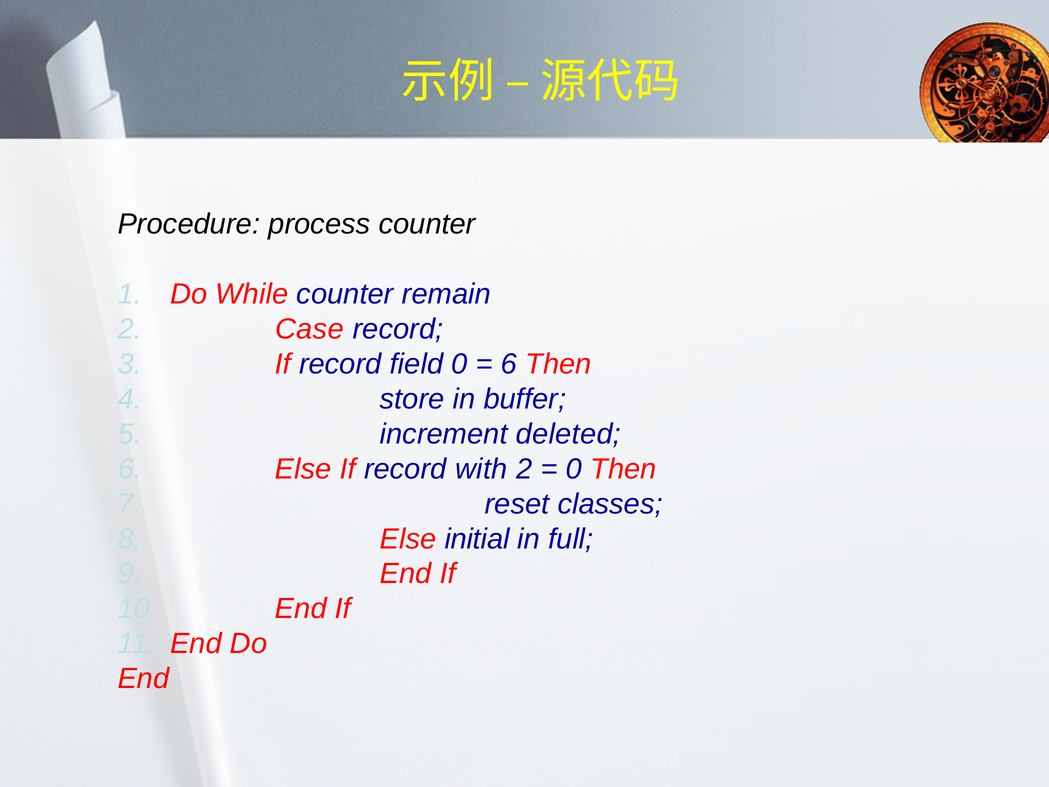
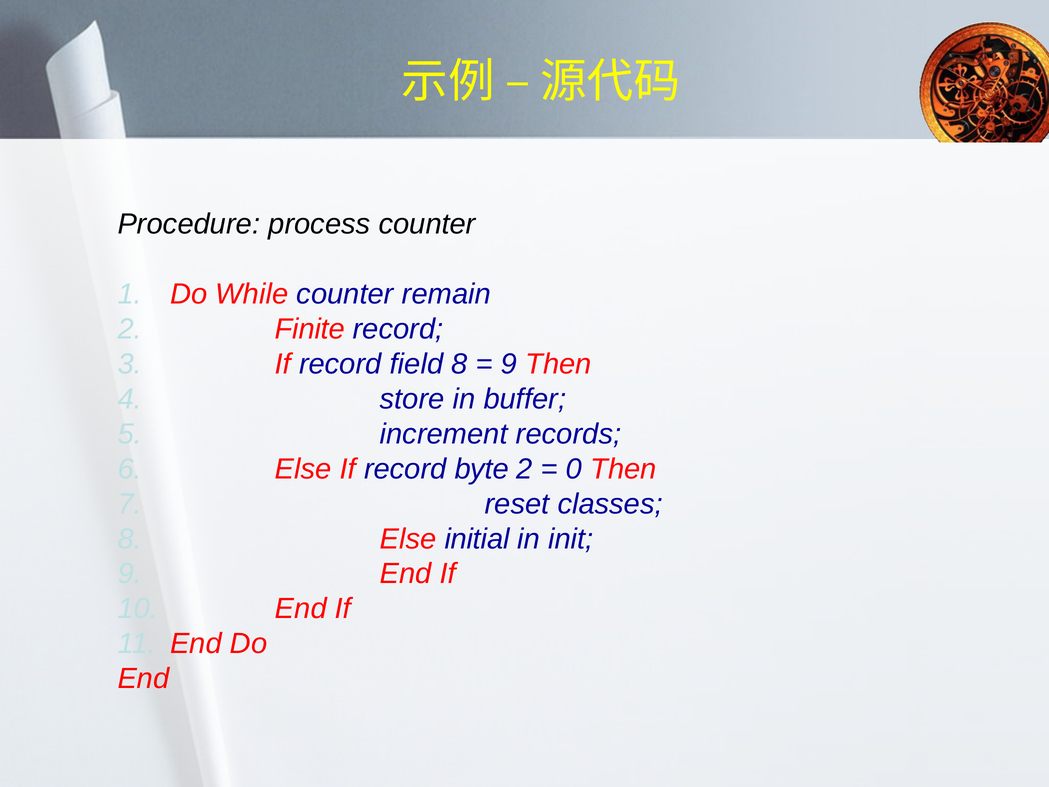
Case: Case -> Finite (310, 329)
field 0: 0 -> 8 (459, 364)
6: 6 -> 9 (509, 364)
deleted: deleted -> records (569, 434)
with: with -> byte (482, 469)
full: full -> init (571, 539)
